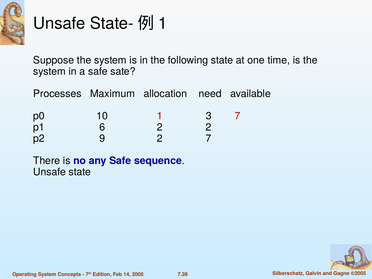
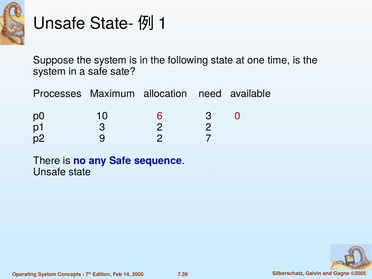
1: 1 -> 6 (160, 116)
3 7: 7 -> 0 (238, 116)
p1 6: 6 -> 3 (102, 127)
